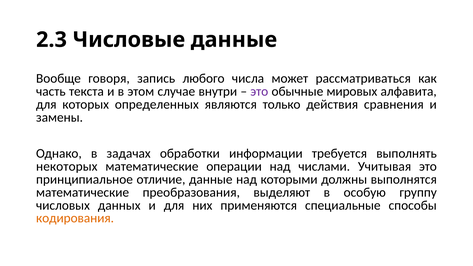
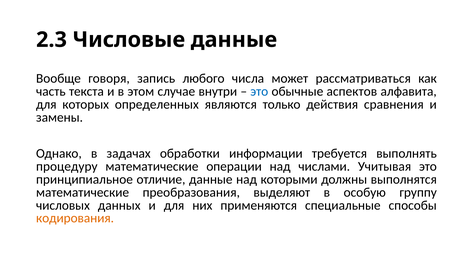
это colour: purple -> blue (259, 92)
мировых: мировых -> аспектов (352, 92)
некоторых: некоторых -> процедуру (67, 167)
